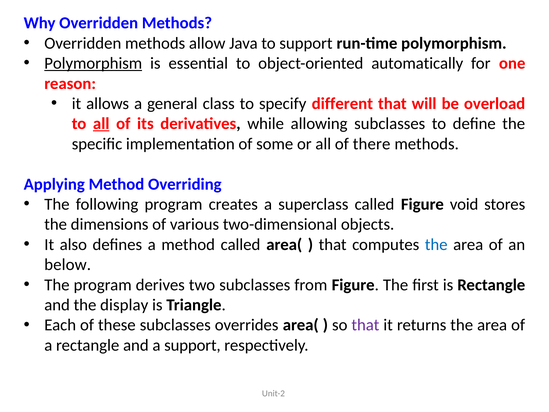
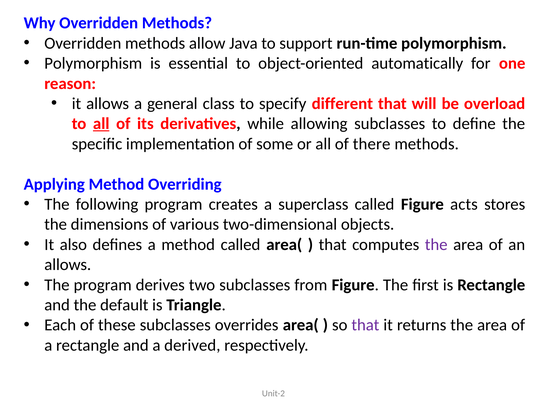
Polymorphism underline: present -> none (93, 63)
void: void -> acts (464, 204)
the colour: blue -> purple (436, 244)
below: below -> allows (68, 265)
display: display -> default (124, 305)
a support: support -> derived (192, 345)
